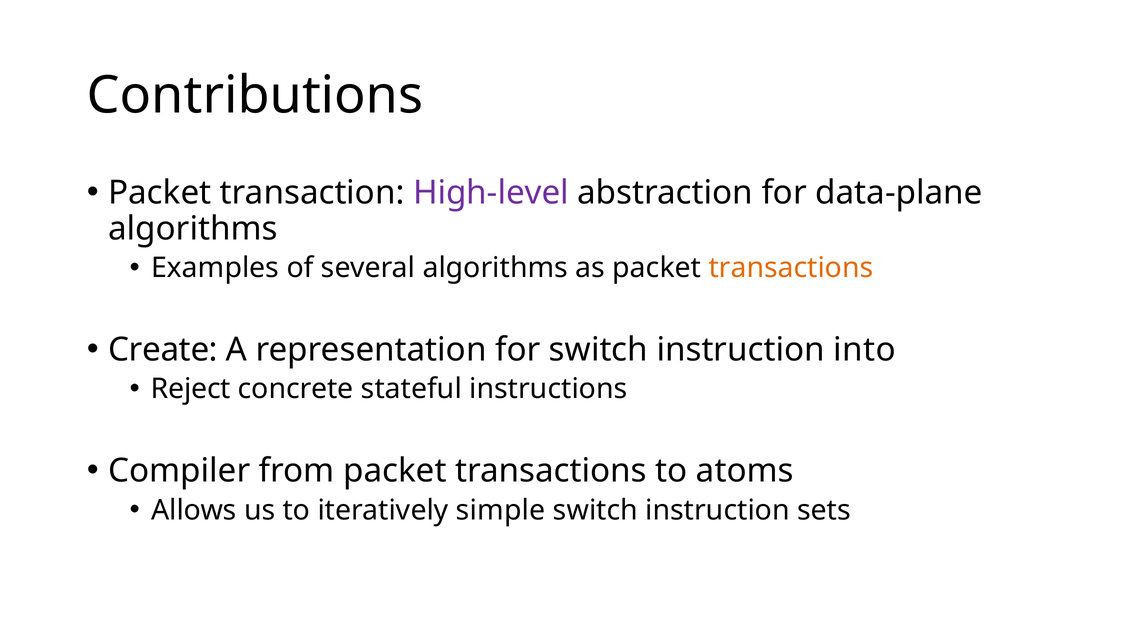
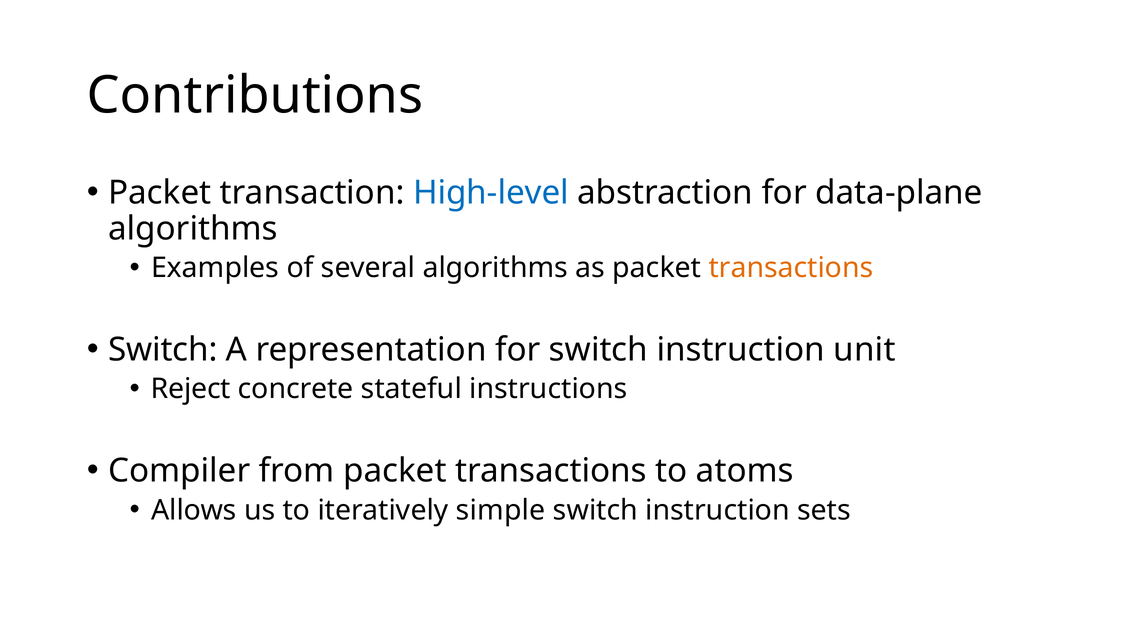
High-level colour: purple -> blue (491, 193)
Create: Create -> Switch (163, 350)
into: into -> unit (865, 350)
